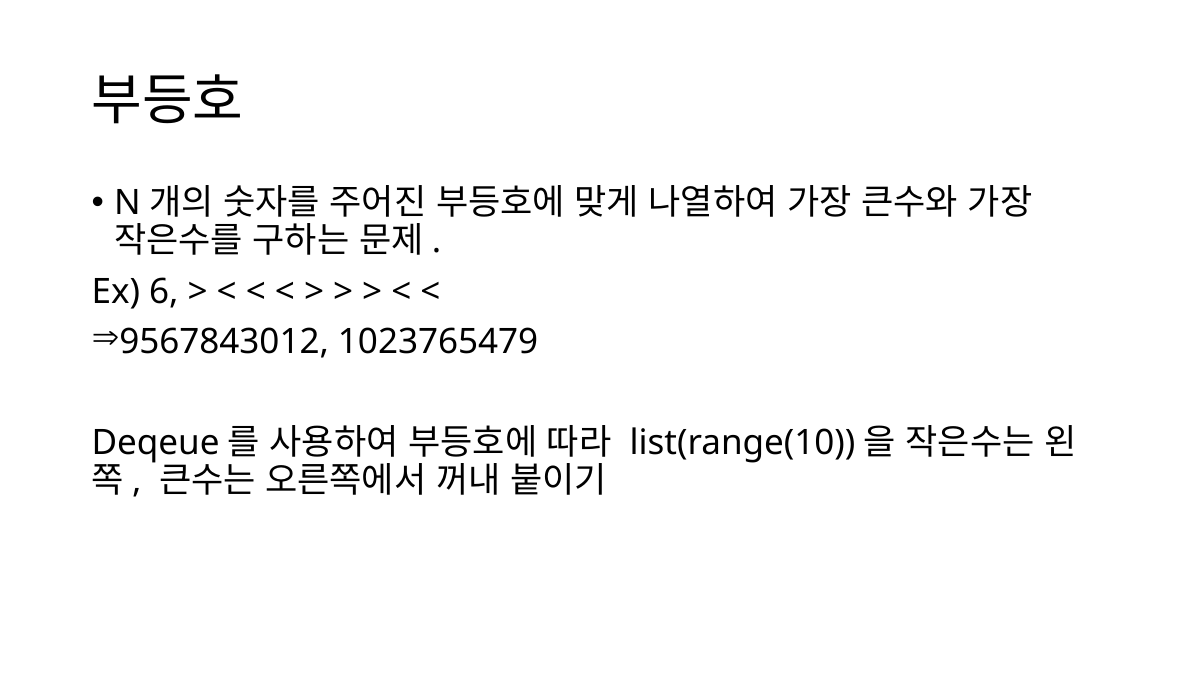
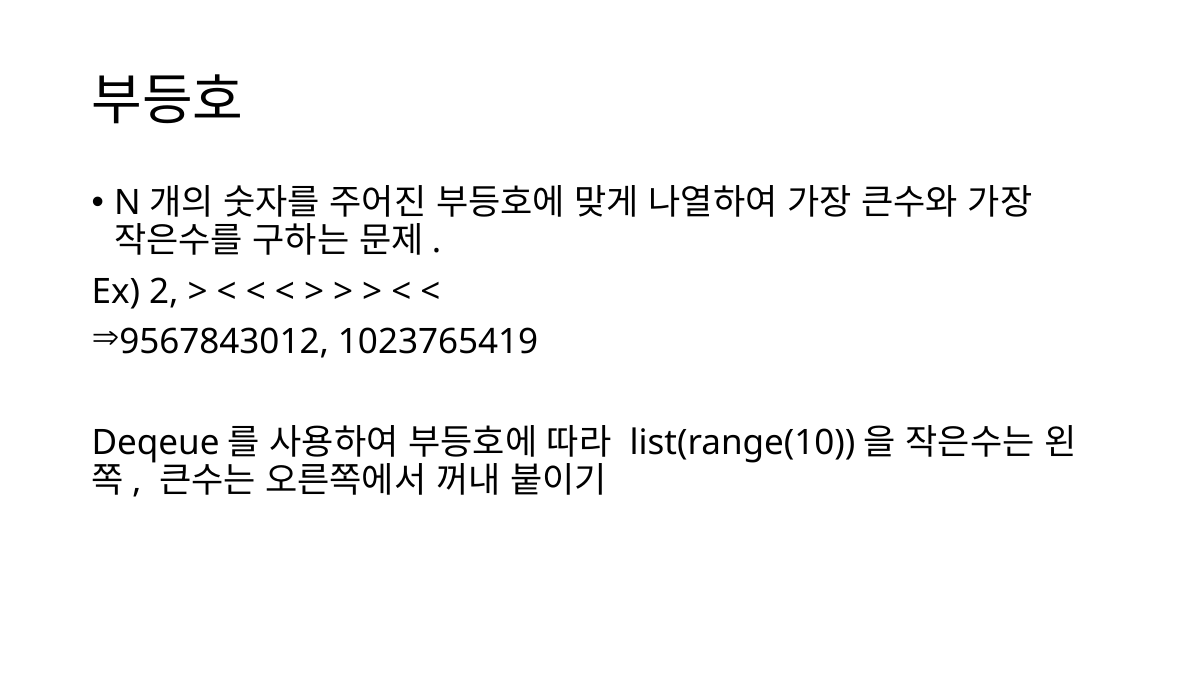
6: 6 -> 2 (164, 291)
1023765479: 1023765479 -> 1023765419 (438, 342)
